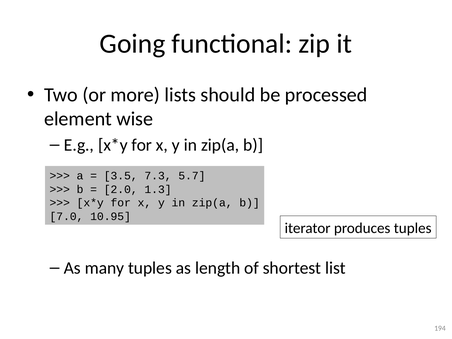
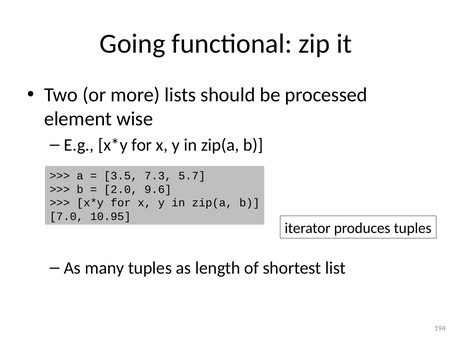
1.3: 1.3 -> 9.6 (158, 189)
